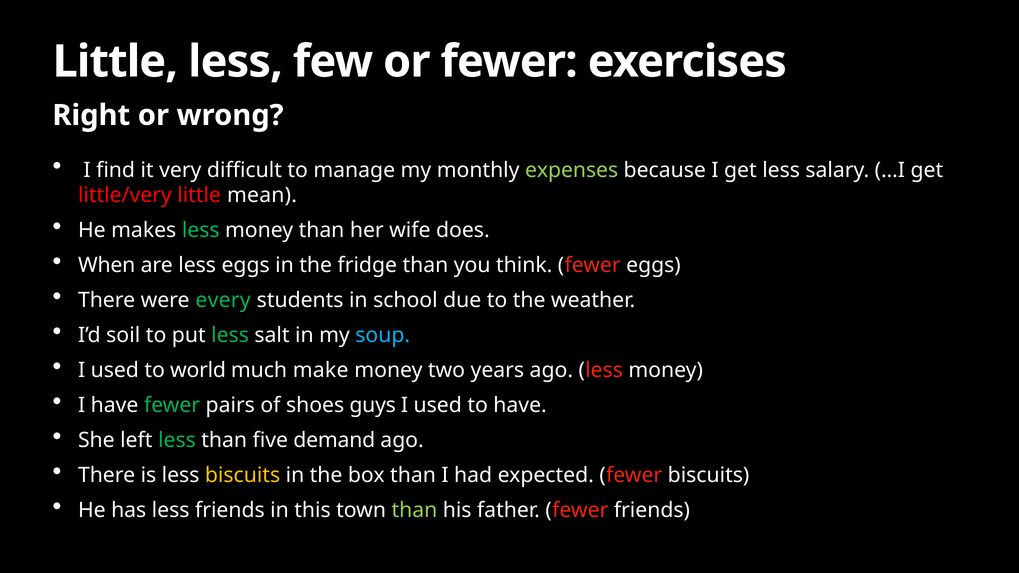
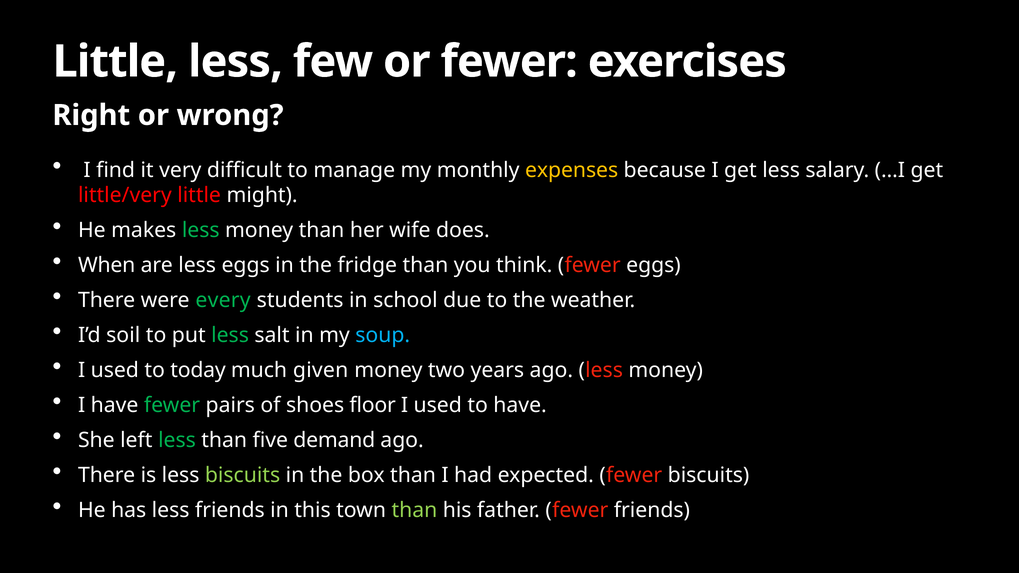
expenses colour: light green -> yellow (572, 170)
mean: mean -> might (262, 196)
world: world -> today (198, 371)
make: make -> given (321, 371)
guys: guys -> floor (373, 406)
biscuits colour: yellow -> light green (243, 476)
